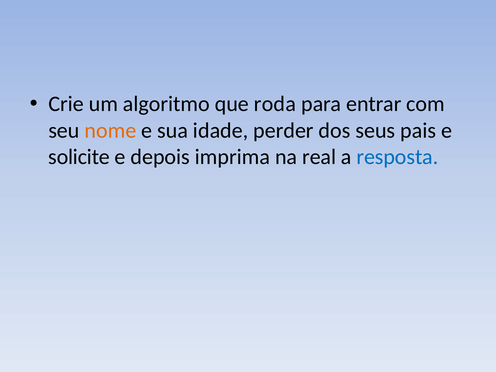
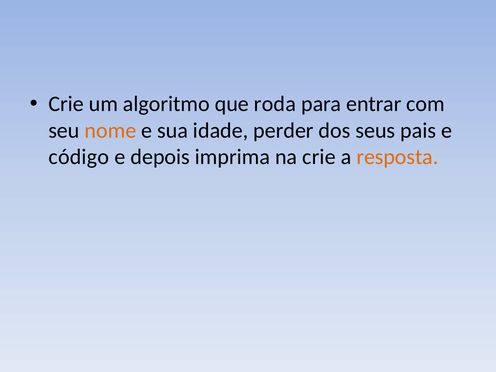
solicite: solicite -> código (79, 157)
na real: real -> crie (319, 157)
resposta colour: blue -> orange (397, 157)
